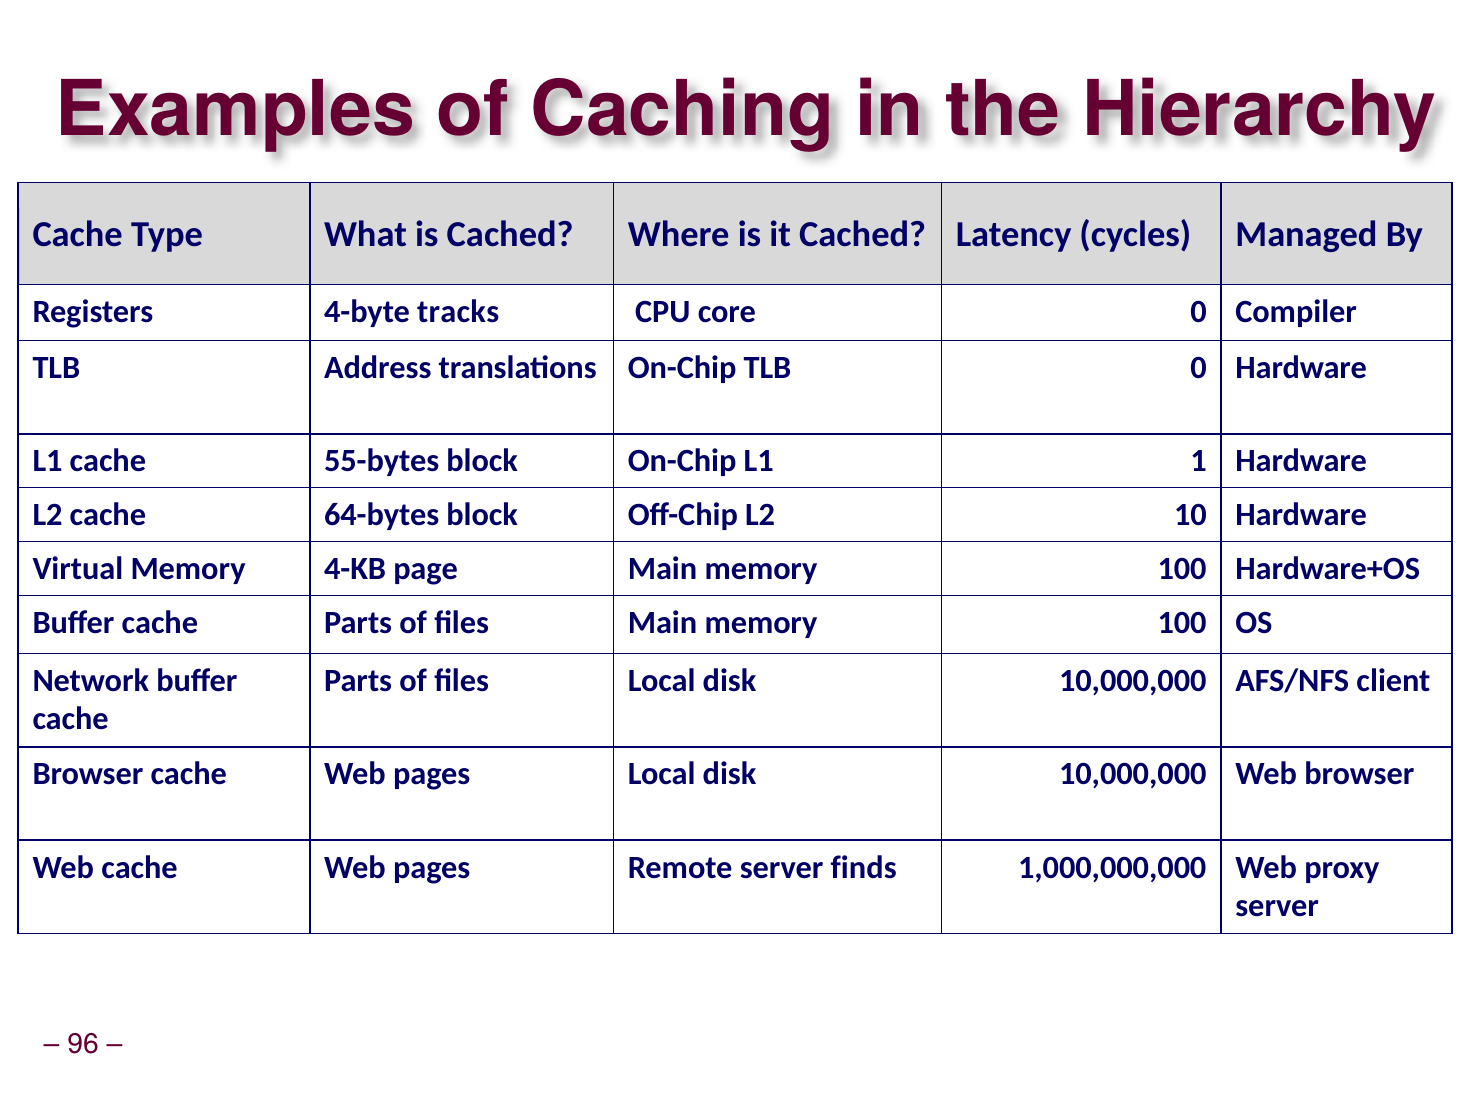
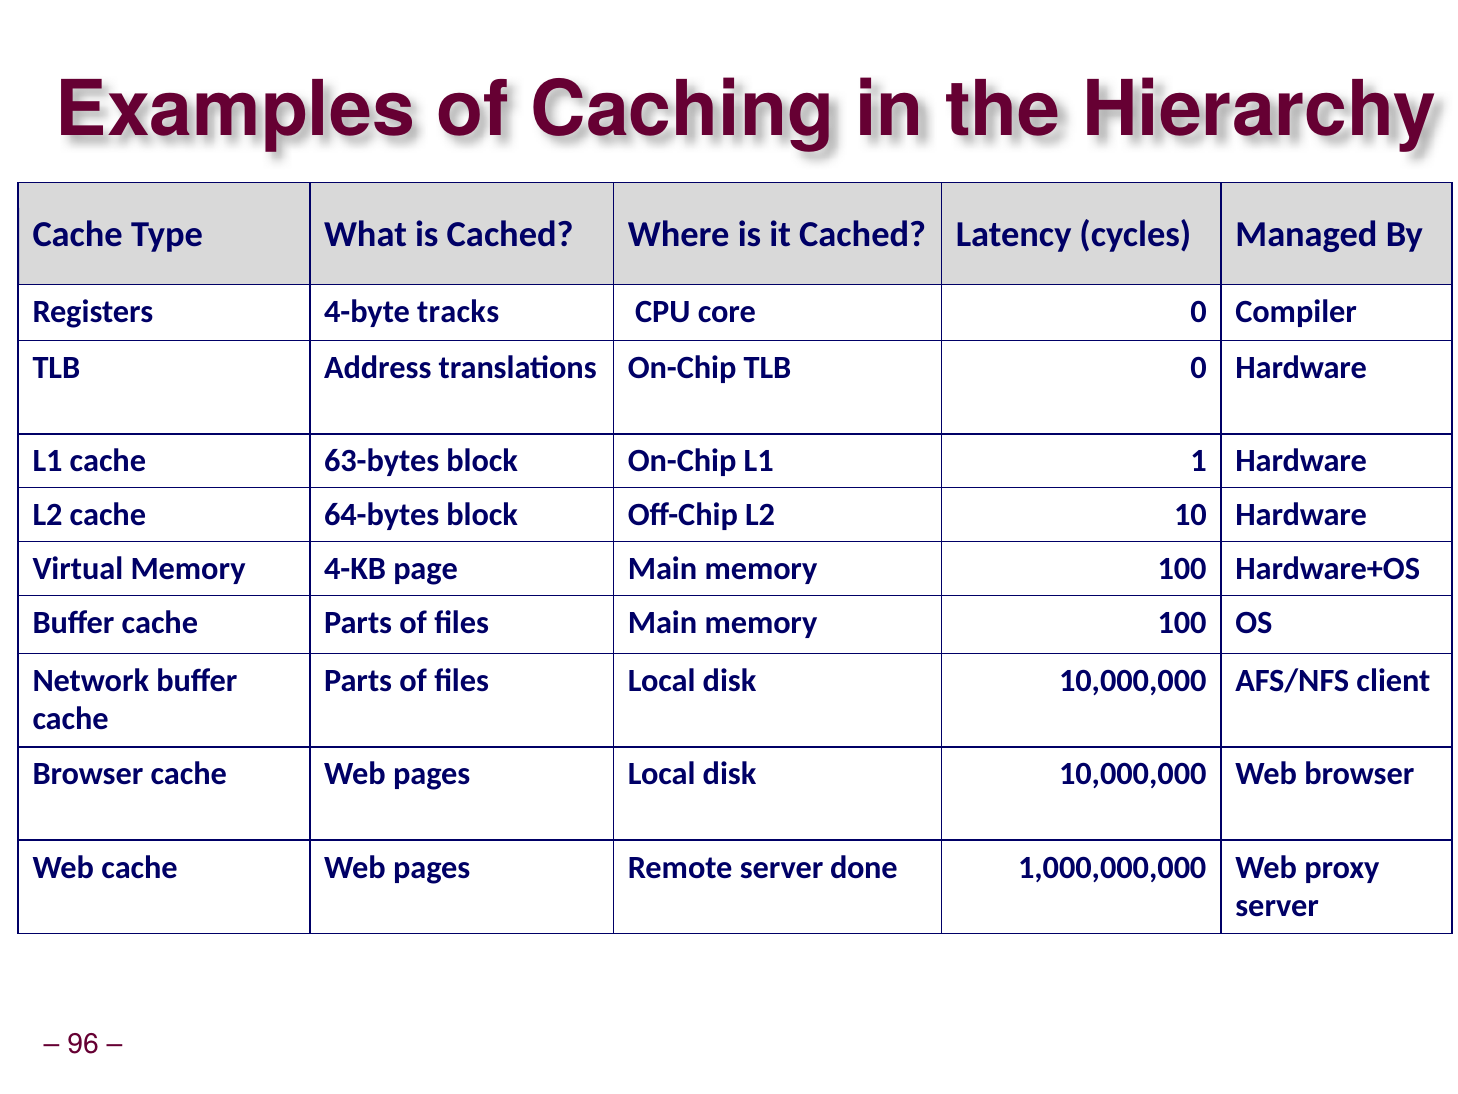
55-bytes: 55-bytes -> 63-bytes (382, 461)
finds: finds -> done (864, 867)
